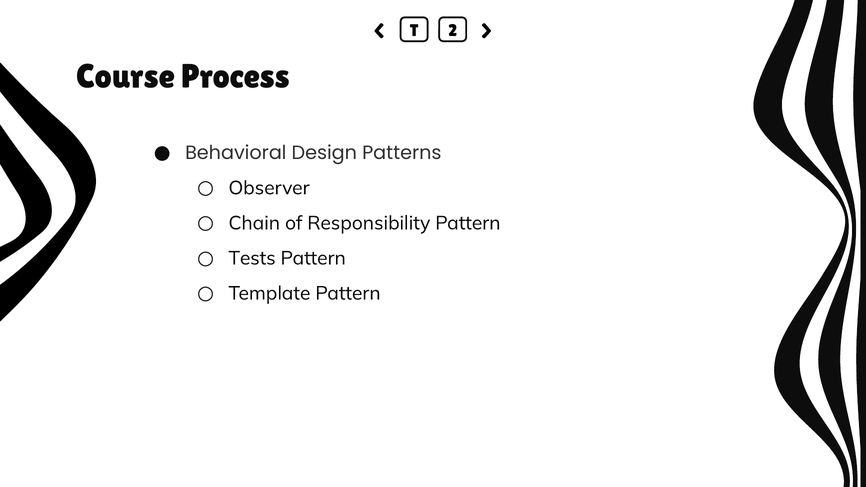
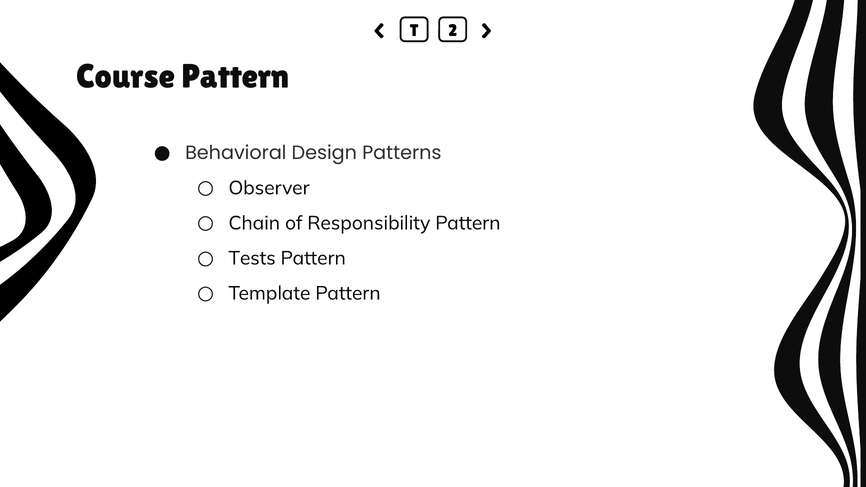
Course Process: Process -> Pattern (235, 77)
